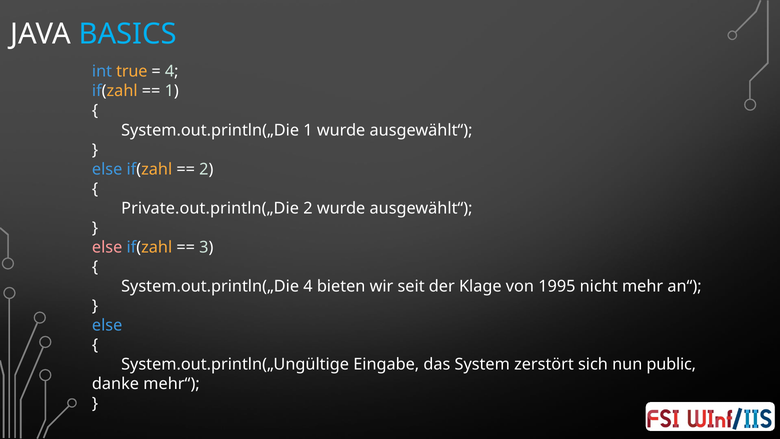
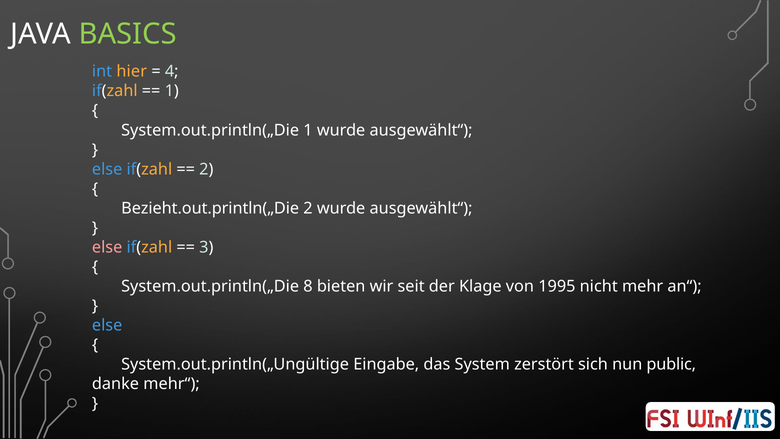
BASICS colour: light blue -> light green (128, 34)
true: true -> hier (132, 72)
Private.out.println(„Die: Private.out.println(„Die -> Bezieht.out.println(„Die (210, 208)
System.out.println(„Die 4: 4 -> 8 (308, 286)
